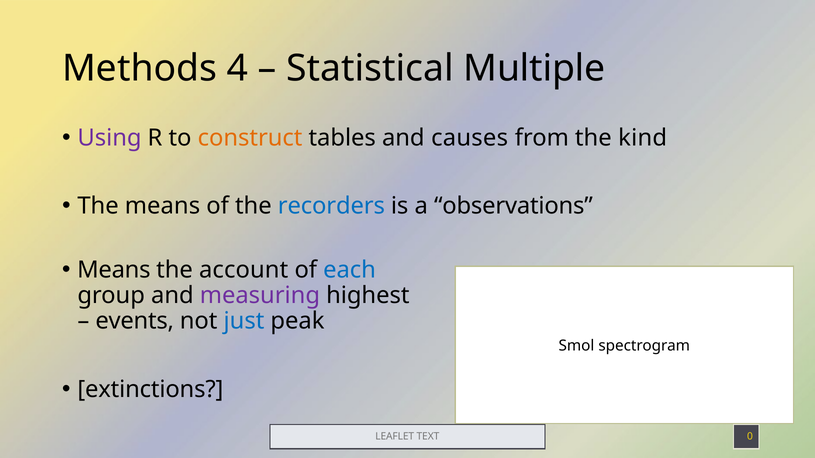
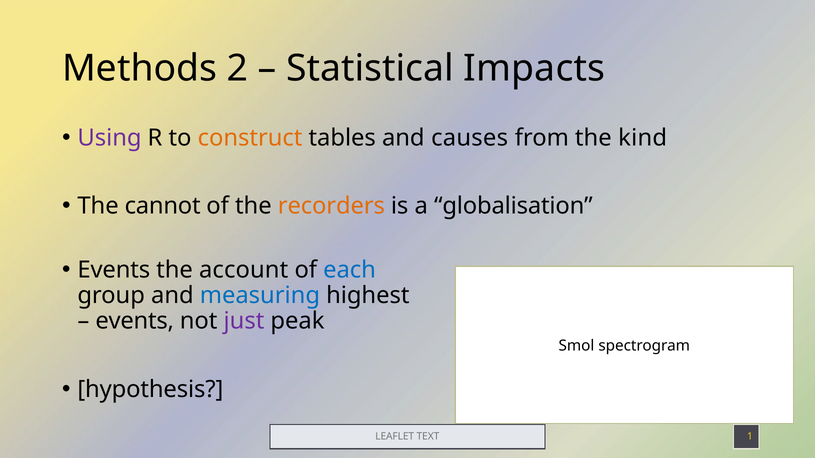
4: 4 -> 2 (237, 68)
Multiple: Multiple -> Impacts (534, 68)
The means: means -> cannot (163, 206)
recorders colour: blue -> orange (331, 206)
observations: observations -> globalisation (513, 206)
Means: Means -> Events (114, 270)
measuring colour: purple -> blue (260, 296)
just colour: blue -> purple (244, 321)
extinctions: extinctions -> hypothesis (150, 390)
0: 0 -> 1 (750, 437)
